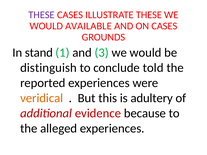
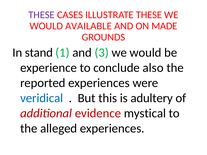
ON CASES: CASES -> MADE (164, 26)
distinguish: distinguish -> experience (49, 68)
told: told -> also (153, 68)
veridical colour: orange -> blue (42, 98)
because: because -> mystical (145, 113)
